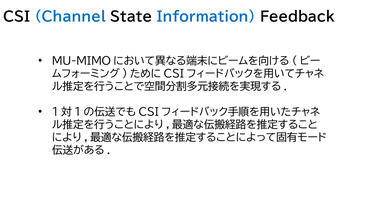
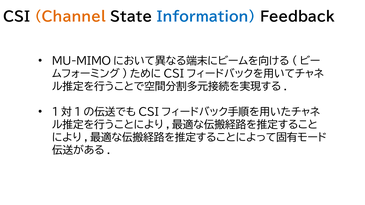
Channel colour: blue -> orange (70, 17)
